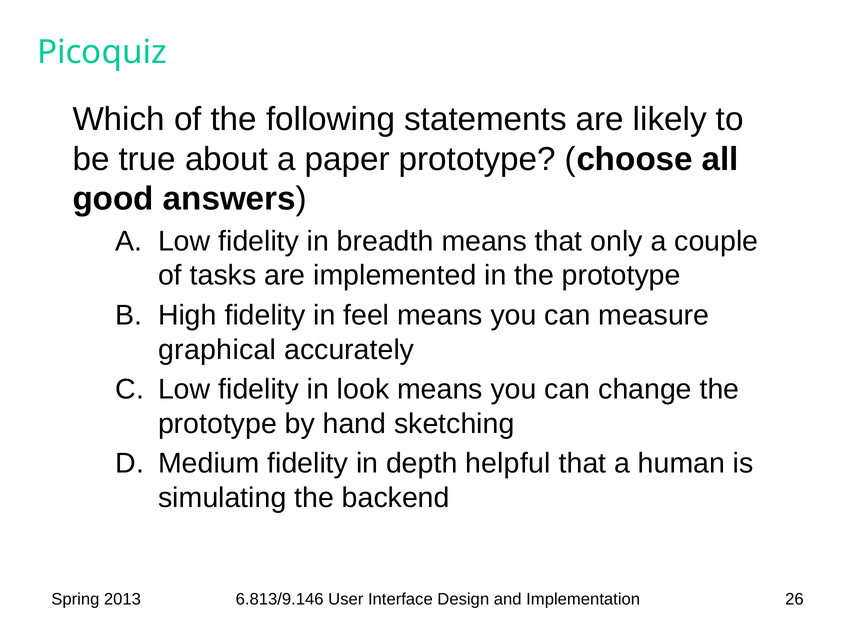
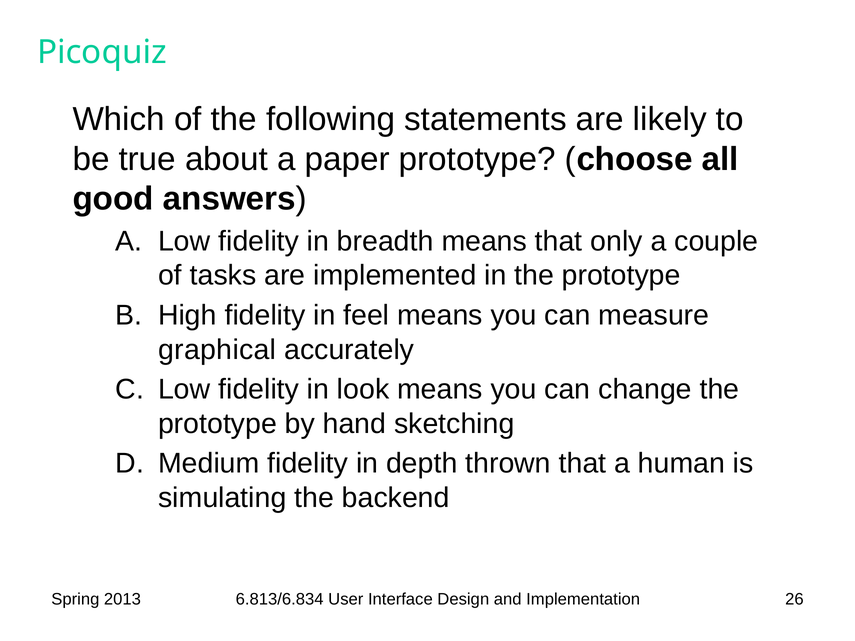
helpful: helpful -> thrown (508, 464)
6.813/9.146: 6.813/9.146 -> 6.813/6.834 (280, 599)
